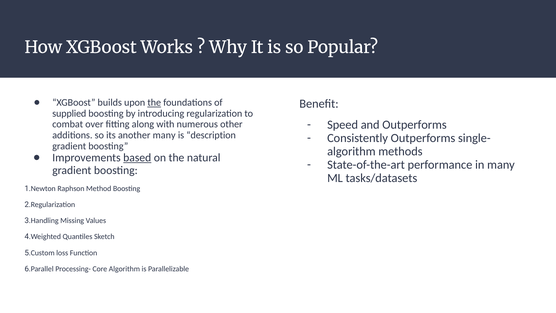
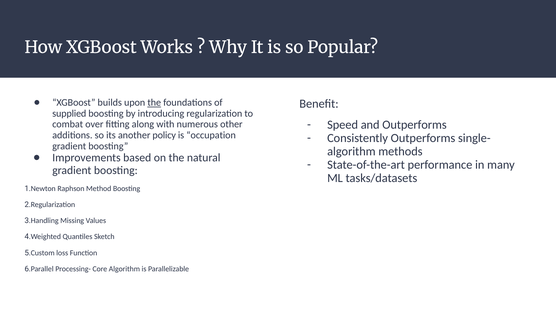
another many: many -> policy (164, 135)
description: description -> occupation (211, 135)
based underline: present -> none (137, 158)
